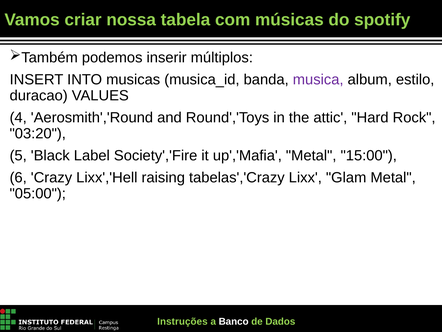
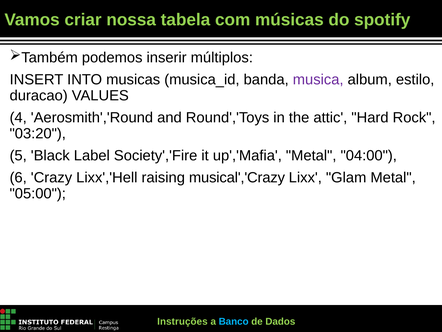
15:00: 15:00 -> 04:00 (369, 155)
tabelas','Crazy: tabelas','Crazy -> musical','Crazy (237, 177)
Banco colour: white -> light blue (234, 321)
